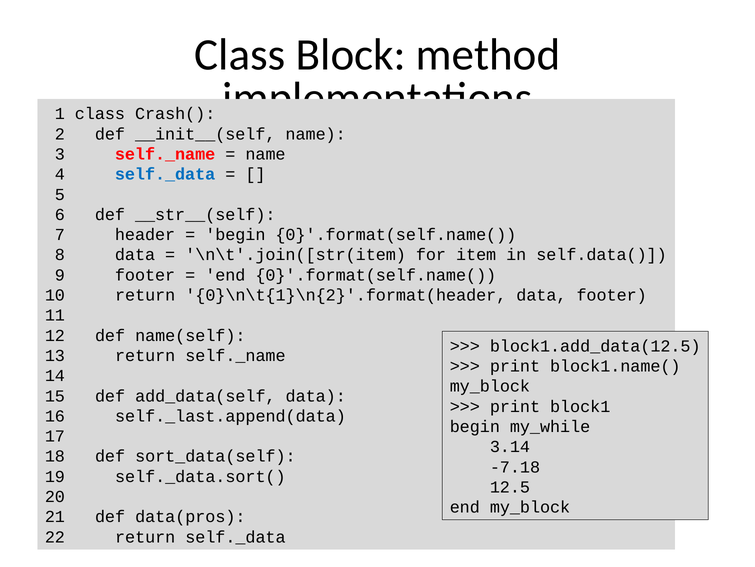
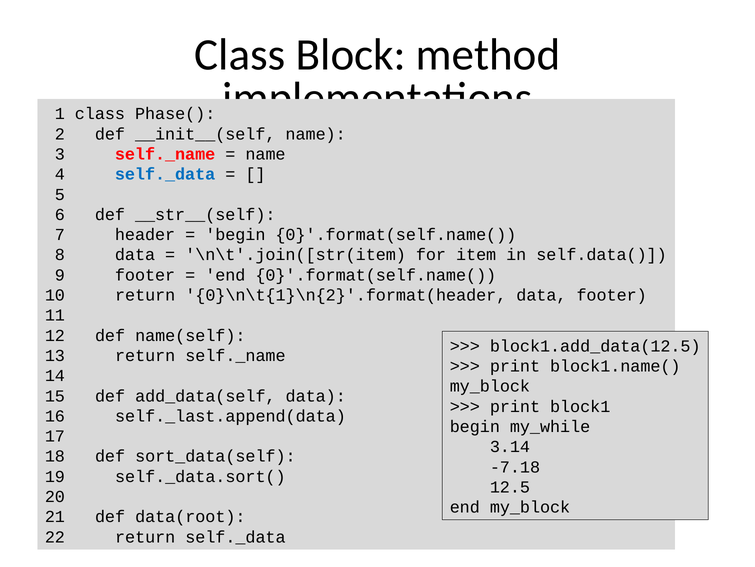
Crash(: Crash( -> Phase( (175, 114)
data(pros: data(pros -> data(root (190, 516)
